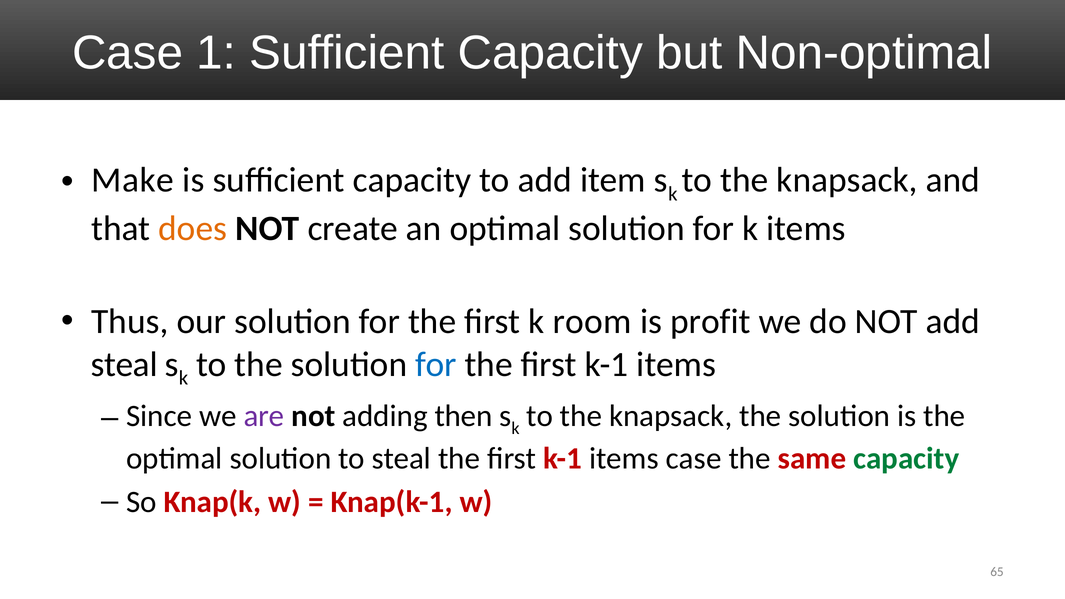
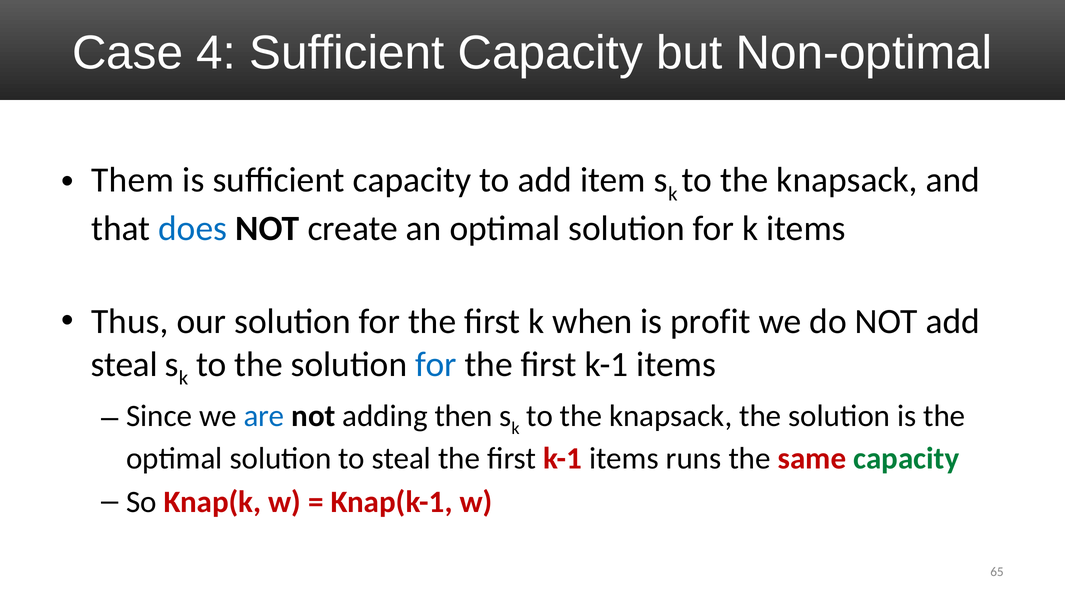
1: 1 -> 4 (216, 53)
Make: Make -> Them (133, 180)
does colour: orange -> blue (193, 229)
room: room -> when (592, 322)
are colour: purple -> blue (264, 416)
items case: case -> runs (694, 459)
